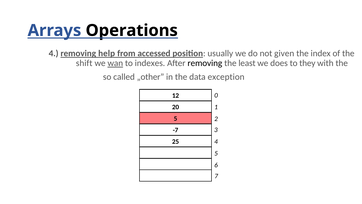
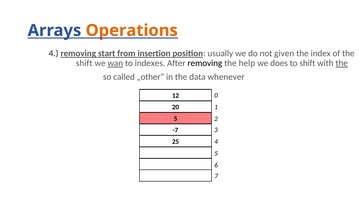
Operations colour: black -> orange (132, 30)
help: help -> start (107, 53)
accessed: accessed -> insertion (154, 53)
least: least -> help (247, 63)
to they: they -> shift (307, 63)
the underline: none -> present (342, 63)
exception: exception -> whenever (226, 77)
